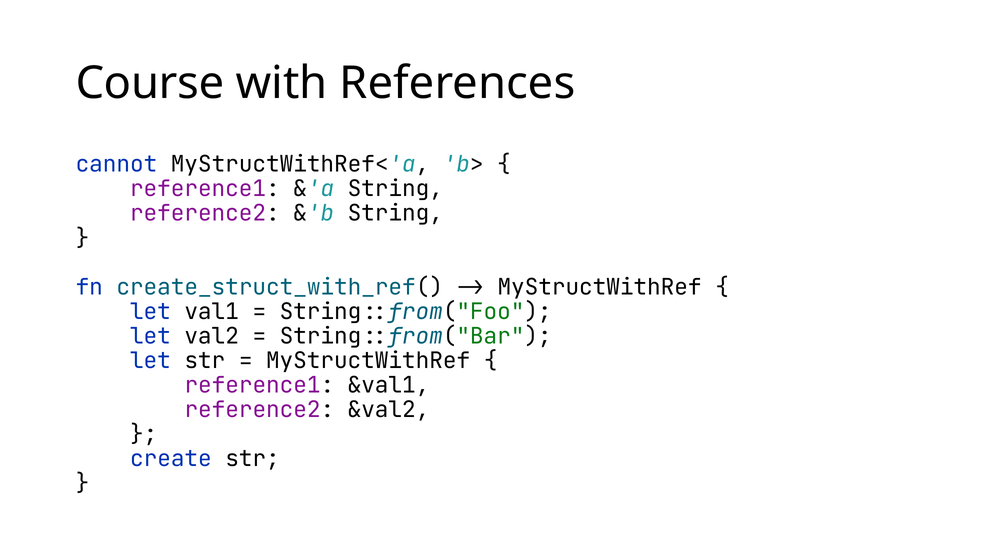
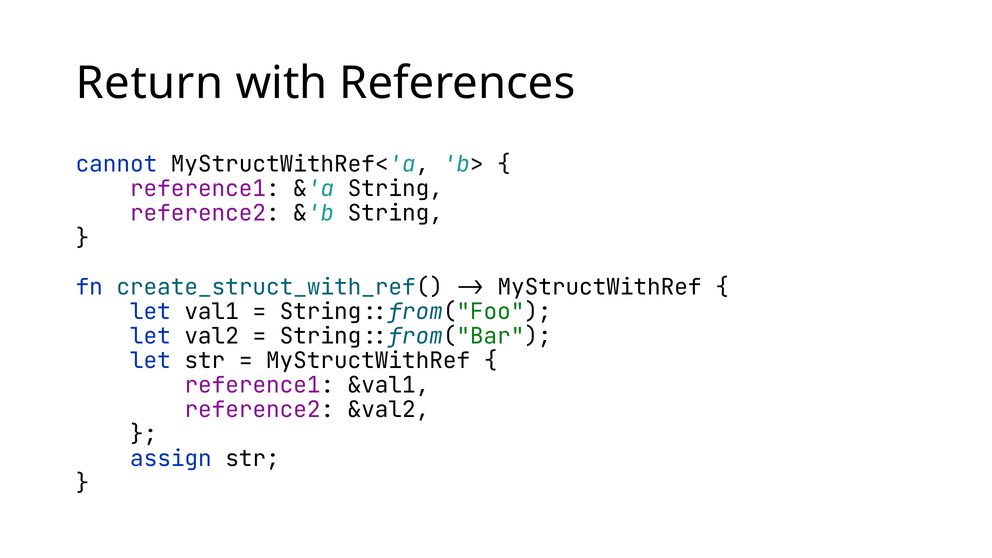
Course: Course -> Return (149, 83)
create: create -> assign (171, 459)
